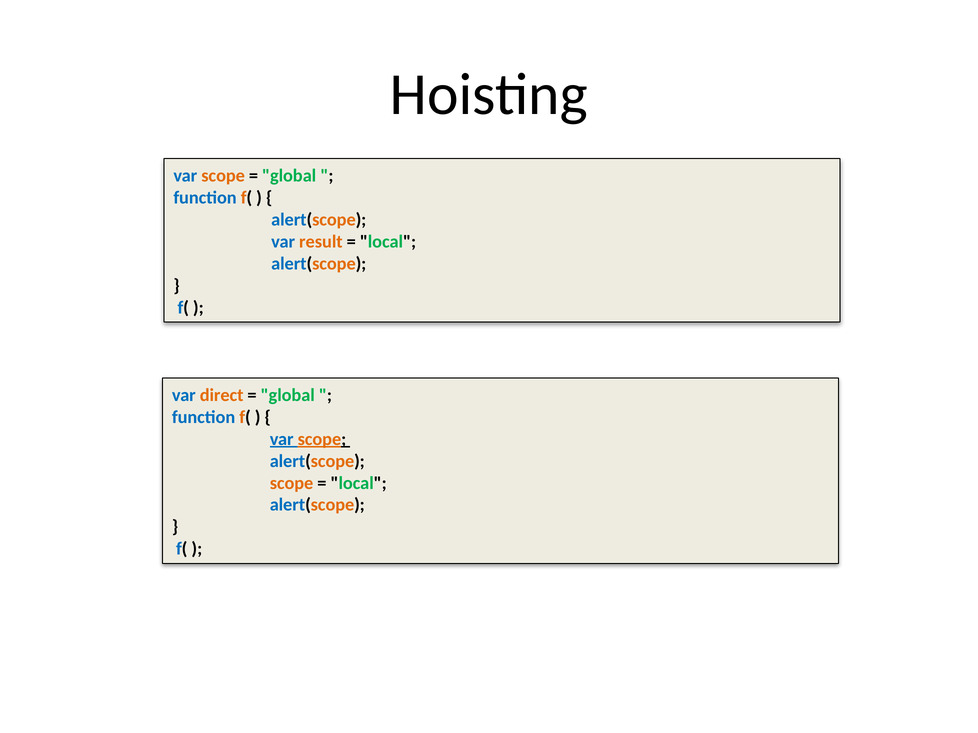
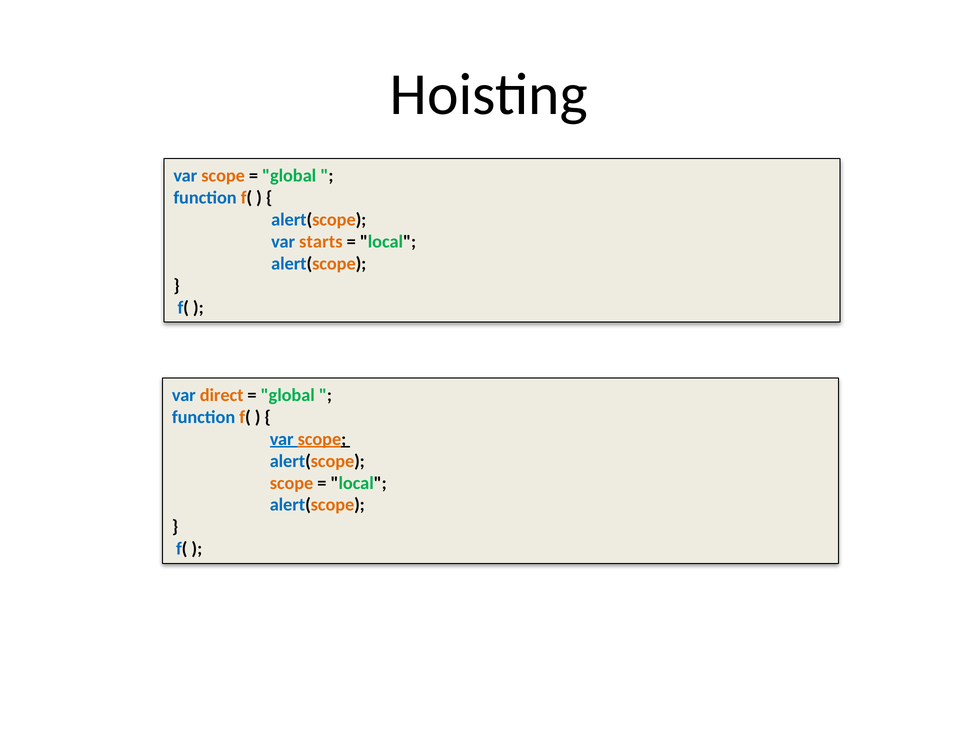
result: result -> starts (321, 242)
